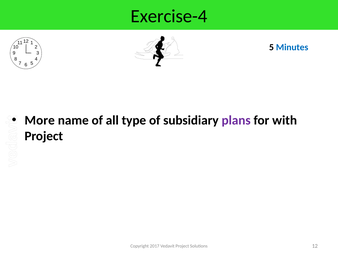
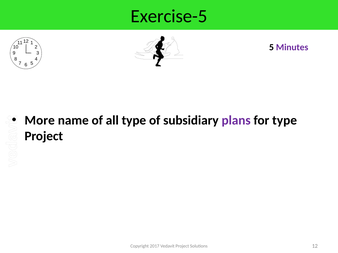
Exercise-4: Exercise-4 -> Exercise-5 (169, 16)
Minutes colour: blue -> purple (292, 47)
for with: with -> type (285, 121)
